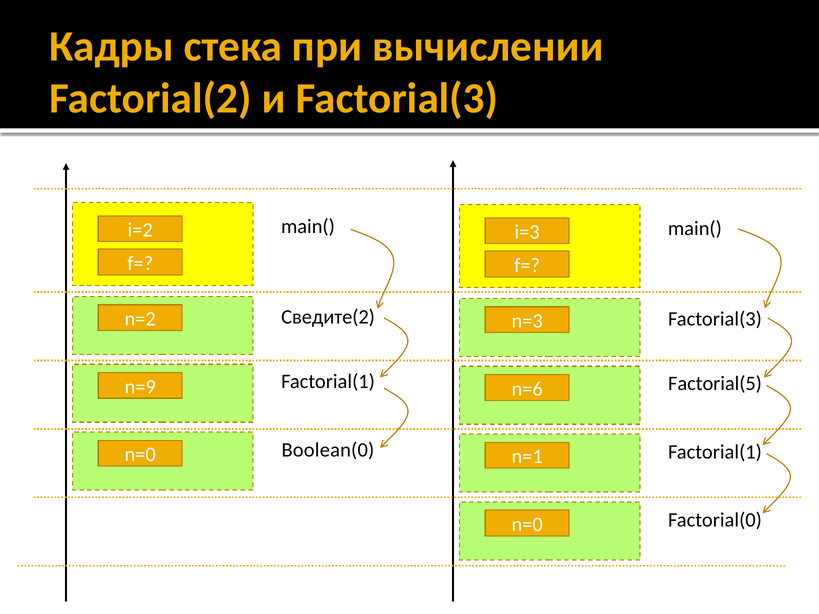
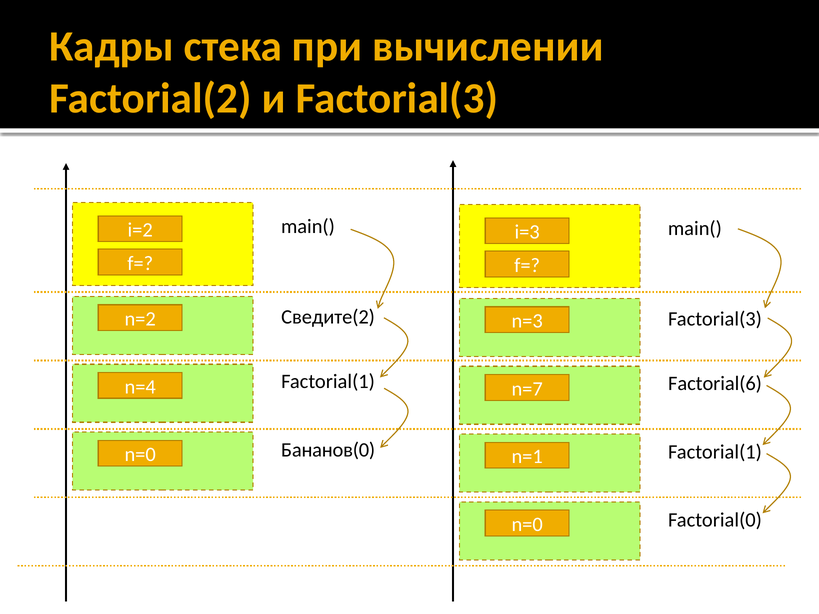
Factorial(5: Factorial(5 -> Factorial(6 (715, 384)
n=9: n=9 -> n=4 (140, 387)
n=6: n=6 -> n=7 (527, 389)
Boolean(0: Boolean(0 -> Бананов(0 (328, 450)
